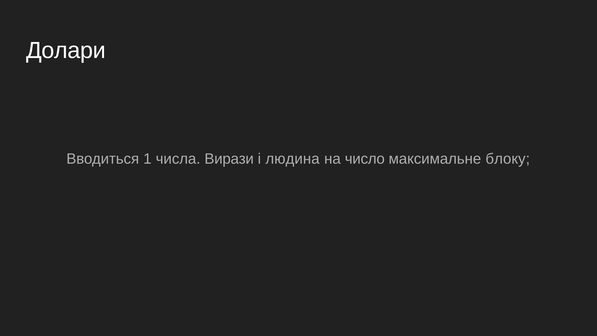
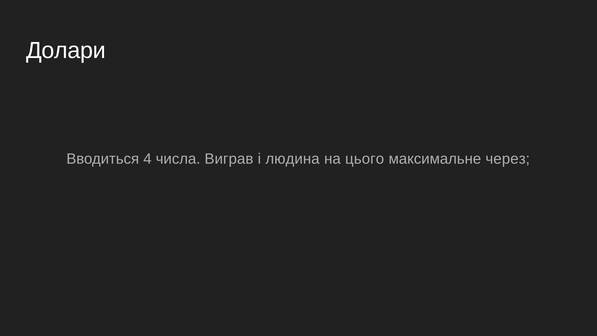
1: 1 -> 4 (147, 159)
Вирази: Вирази -> Виграв (229, 159)
число: число -> цього (365, 159)
блоку: блоку -> через (508, 159)
